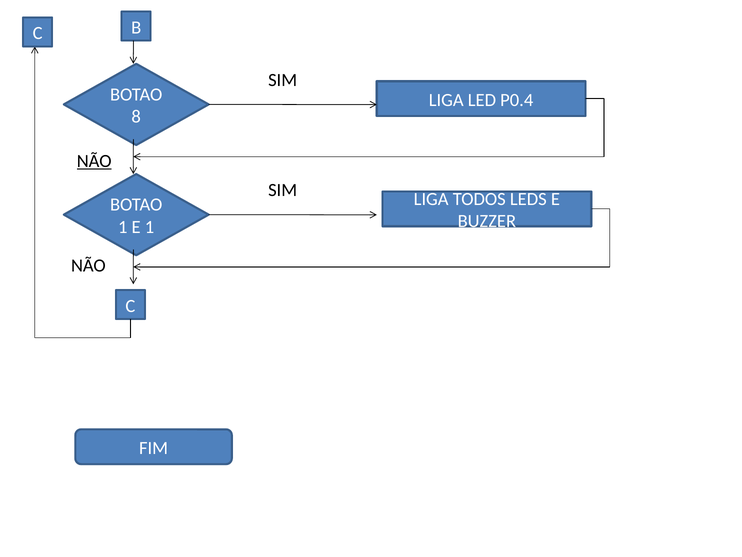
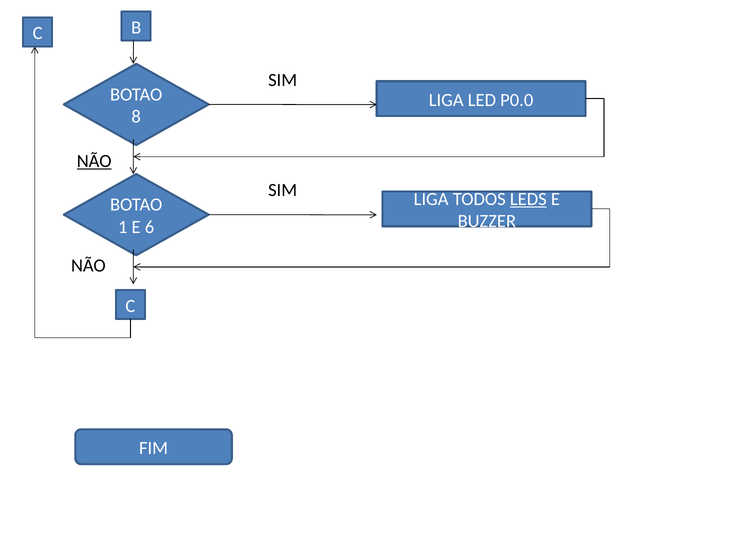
P0.4: P0.4 -> P0.0 (517, 100)
LEDS underline: none -> present (528, 199)
E 1: 1 -> 6 (150, 227)
